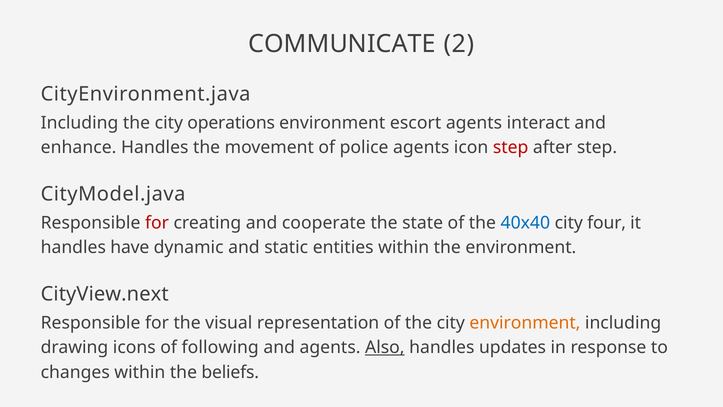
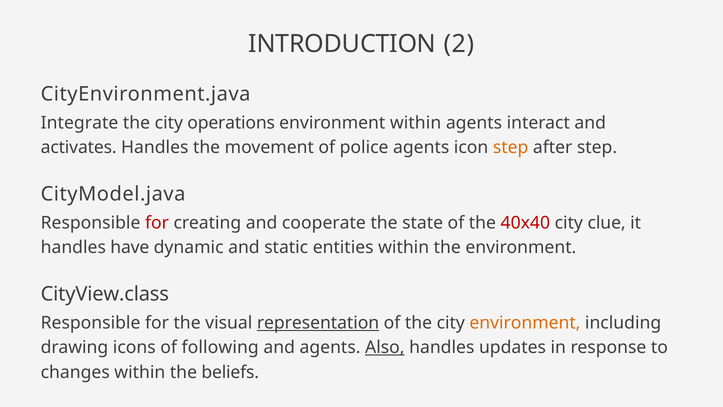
COMMUNICATE: COMMUNICATE -> INTRODUCTION (342, 44)
Including: Including -> Integrate (80, 123)
environment escort: escort -> within (416, 123)
enhance: enhance -> activates (79, 147)
step colour: red -> orange (511, 147)
40x40 colour: blue -> red (525, 223)
four: four -> clue (607, 223)
CityView.next: CityView.next -> CityView.class (105, 294)
representation underline: none -> present (318, 323)
